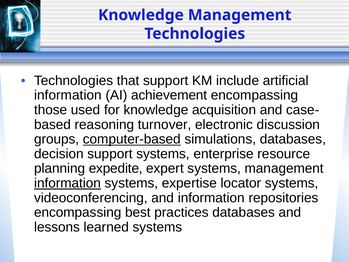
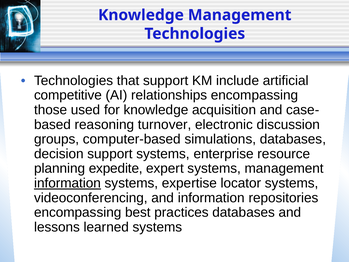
information: information -> competitive (68, 95)
achievement: achievement -> relationships (169, 95)
computer-based underline: present -> none (132, 139)
